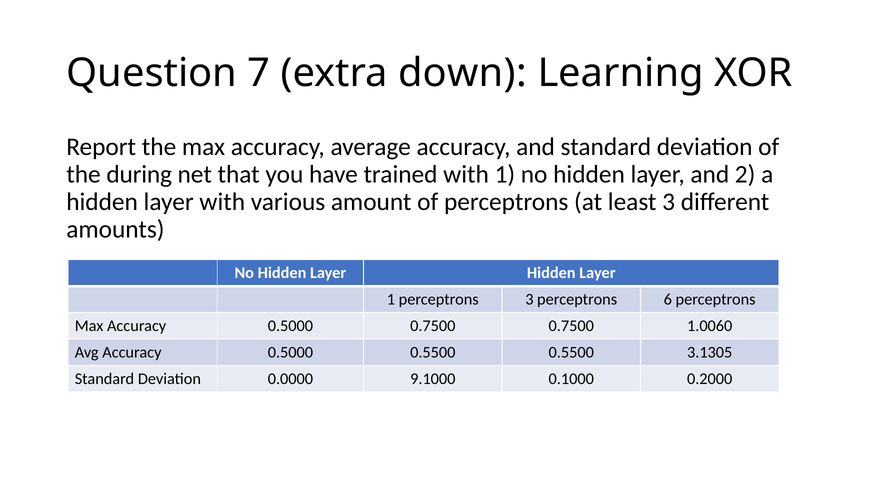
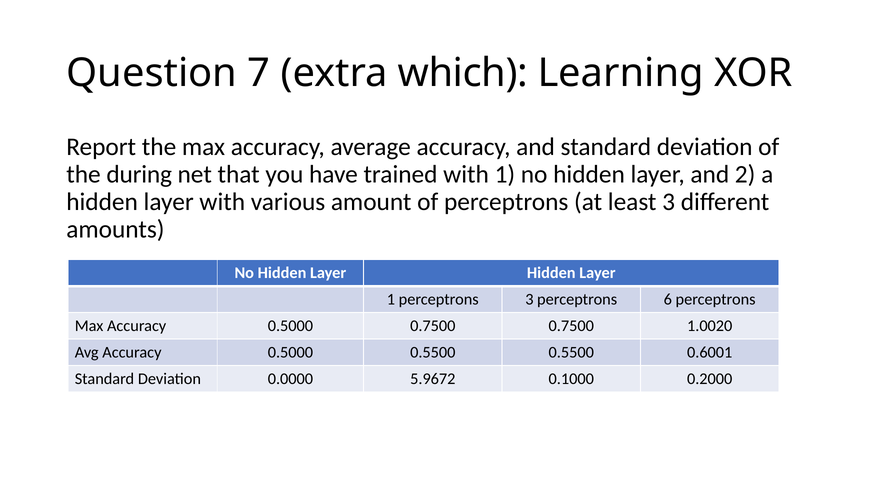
down: down -> which (463, 73)
1.0060: 1.0060 -> 1.0020 (710, 326)
3.1305: 3.1305 -> 0.6001 (710, 353)
9.1000: 9.1000 -> 5.9672 (433, 379)
